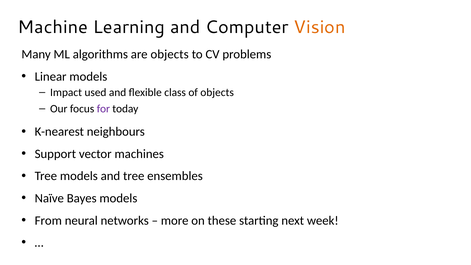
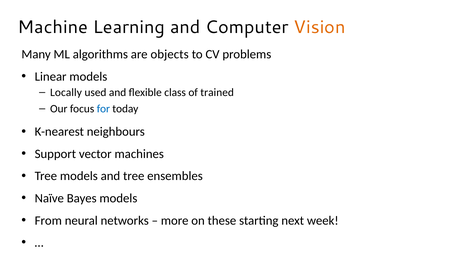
Impact: Impact -> Locally (66, 92)
of objects: objects -> trained (217, 92)
for colour: purple -> blue (103, 109)
